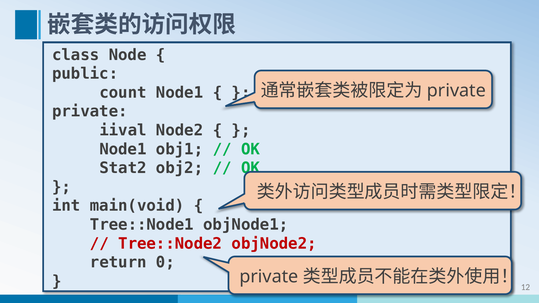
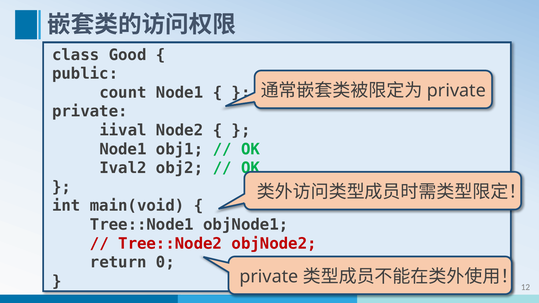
Node: Node -> Good (128, 55)
Stat2: Stat2 -> Ival2 (123, 168)
